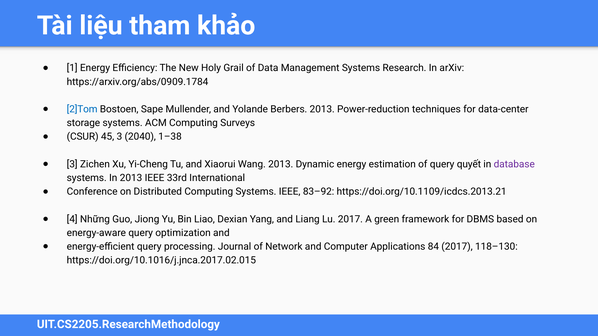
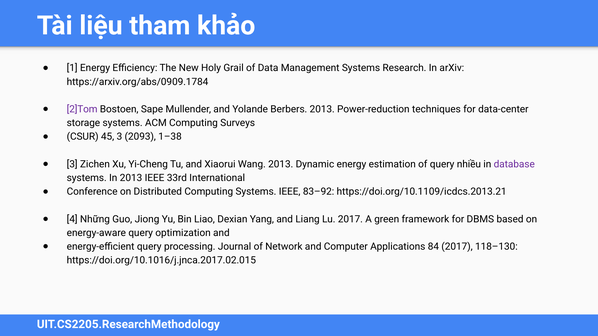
2]Tom colour: blue -> purple (82, 109)
2040: 2040 -> 2093 (140, 137)
quyết: quyết -> nhiều (469, 164)
